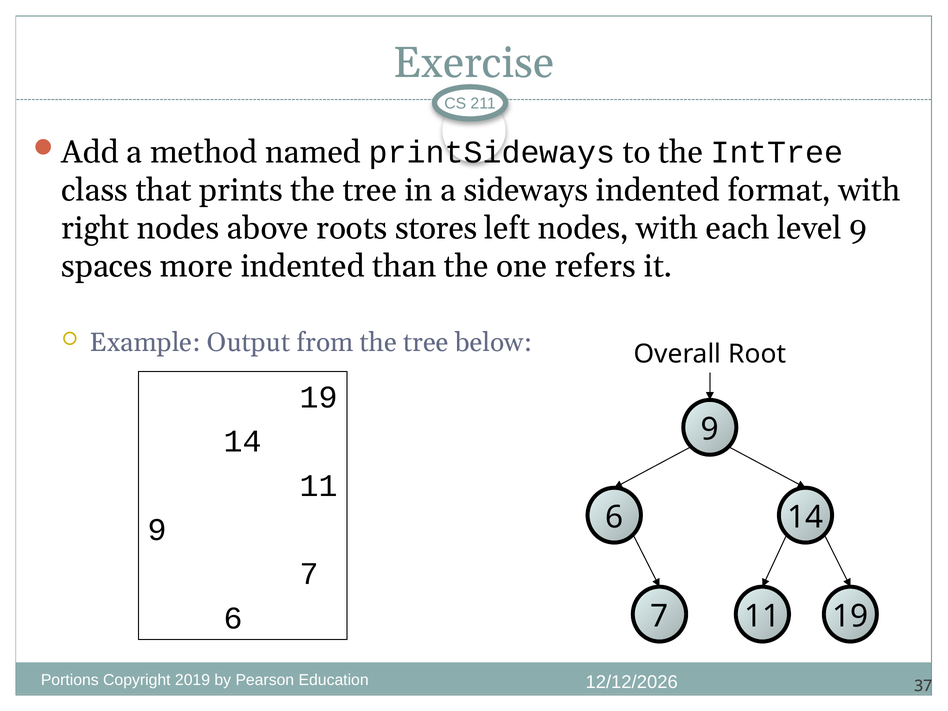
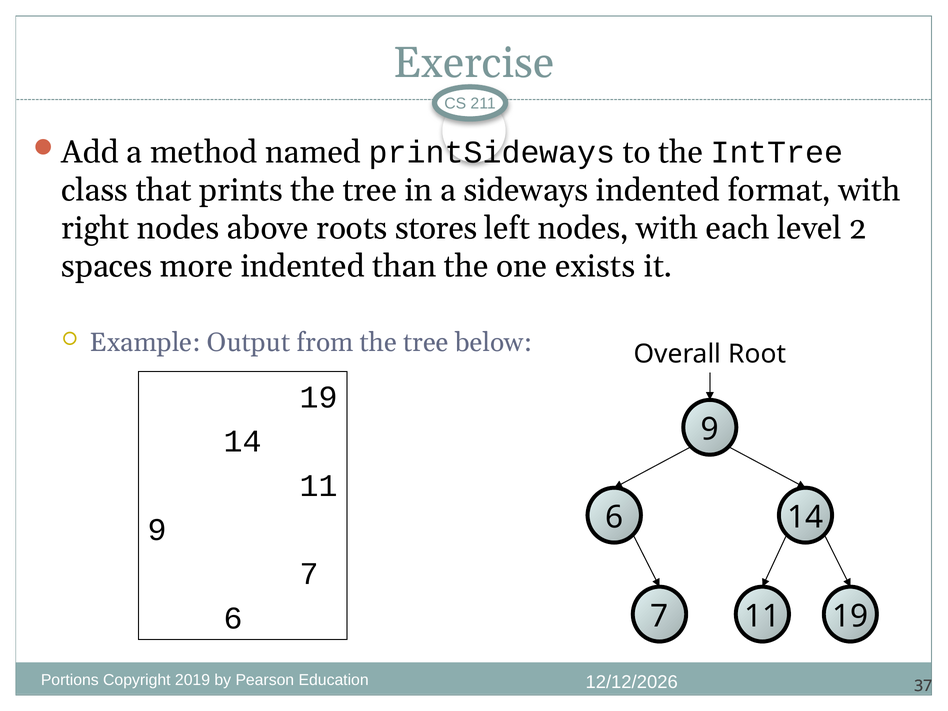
level 9: 9 -> 2 (858, 228)
refers: refers -> exists (595, 266)
